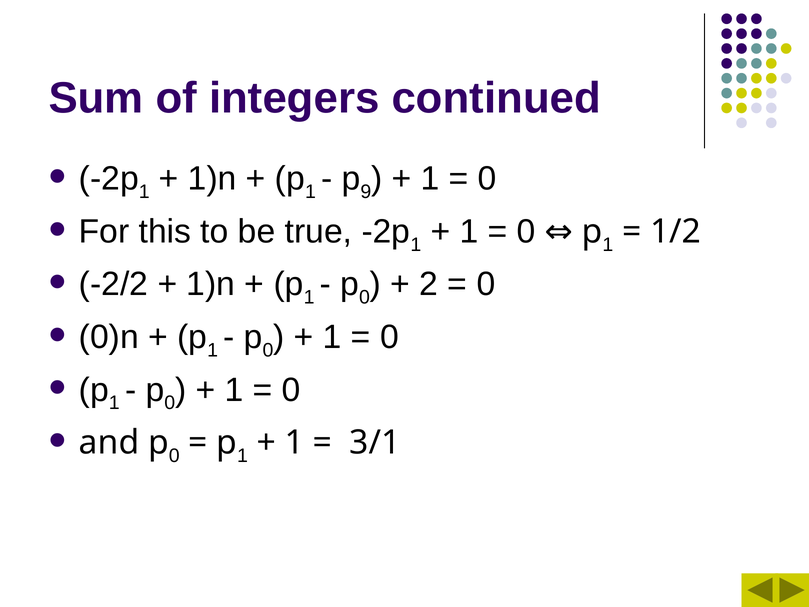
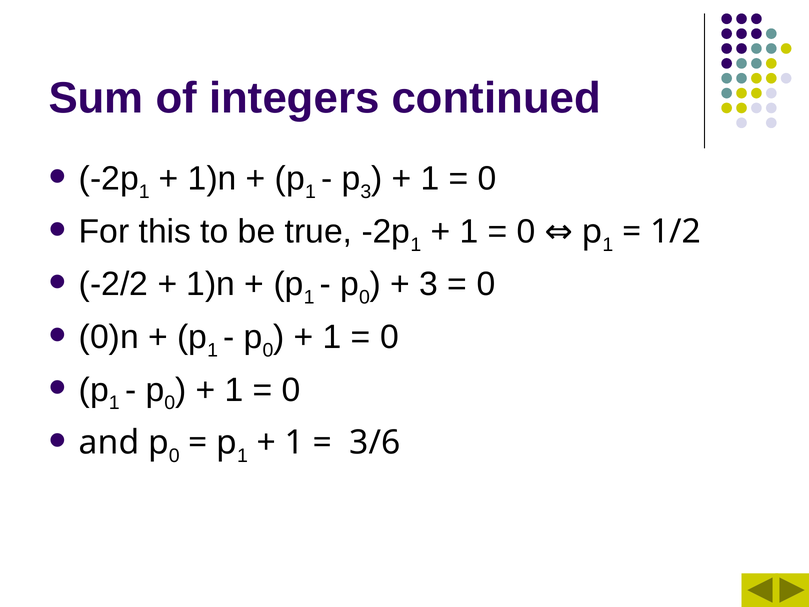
9: 9 -> 3 (366, 192)
2: 2 -> 3 (429, 284)
3/1: 3/1 -> 3/6 (375, 442)
